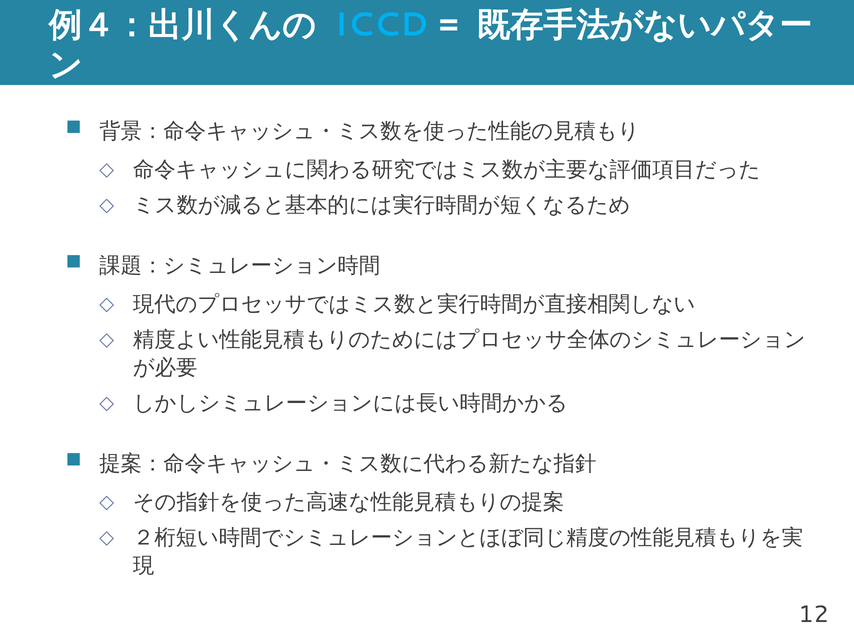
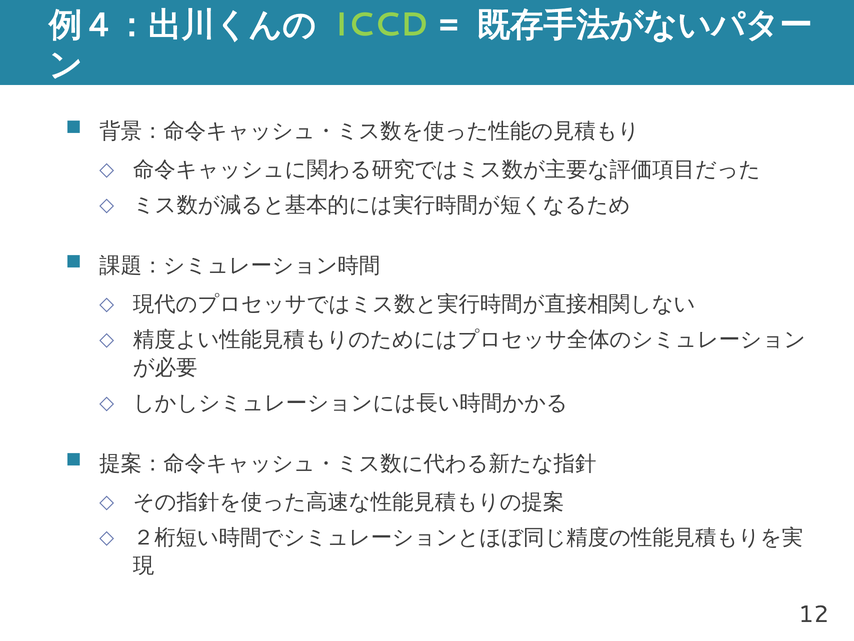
ICCD colour: light blue -> light green (381, 25)
